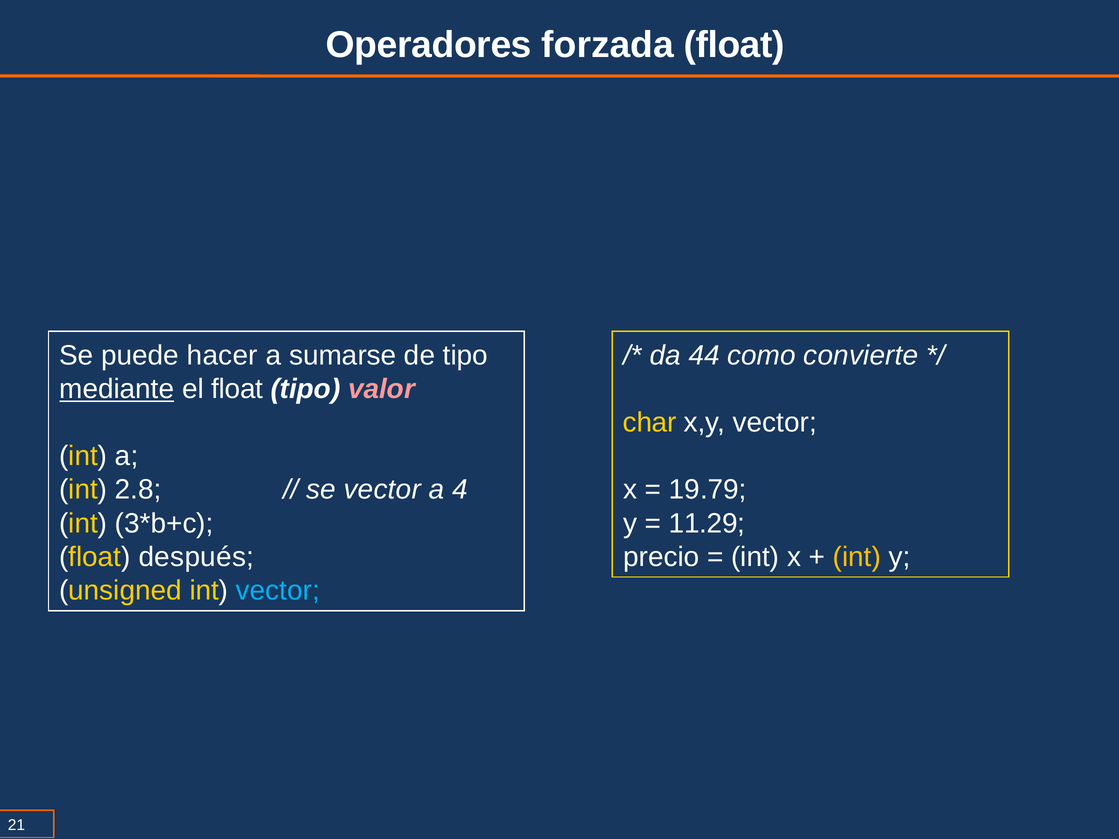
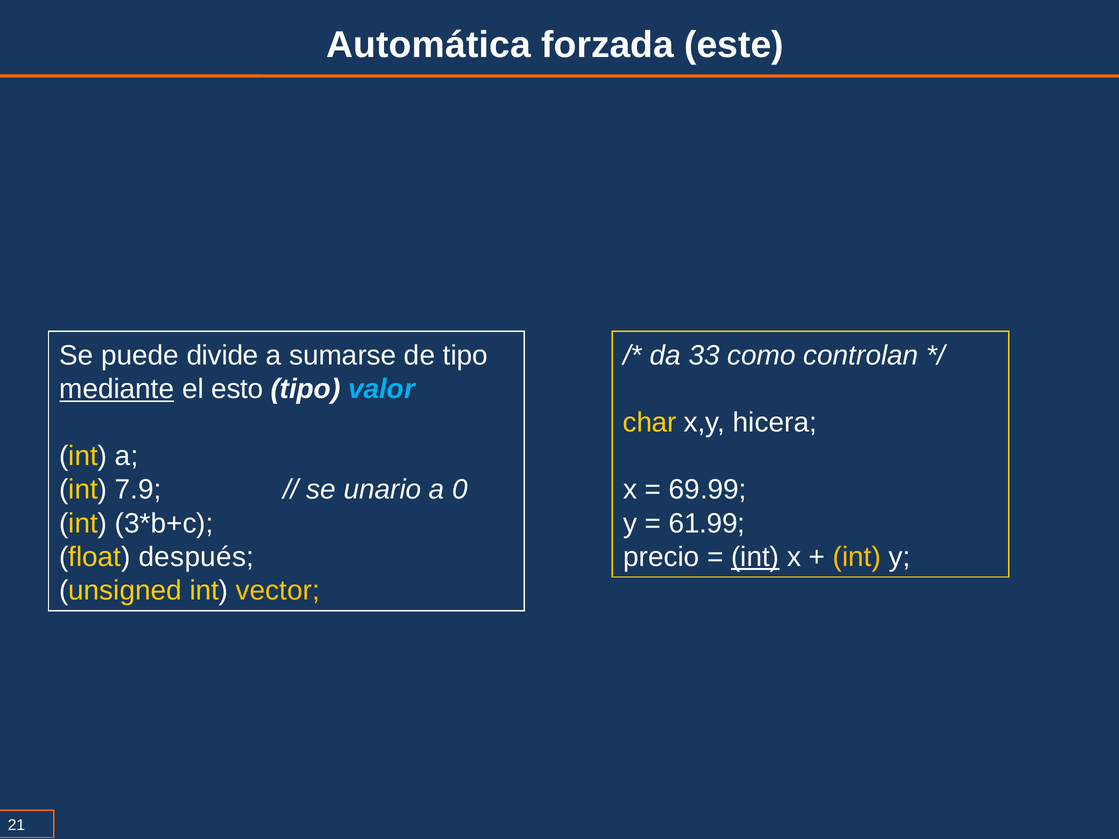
Operadores: Operadores -> Automática (428, 45)
forzada float: float -> este (734, 45)
hacer: hacer -> divide (223, 356)
44: 44 -> 33 (704, 356)
convierte: convierte -> controlan (861, 356)
el float: float -> esto (237, 389)
valor colour: pink -> light blue (381, 389)
x,y vector: vector -> hicera (775, 423)
2.8: 2.8 -> 7.9 (138, 490)
se vector: vector -> unario (382, 490)
4: 4 -> 0 (460, 490)
19.79: 19.79 -> 69.99 (708, 490)
11.29: 11.29 -> 61.99 (707, 523)
int underline: none -> present (755, 557)
vector colour: light blue -> yellow (278, 591)
